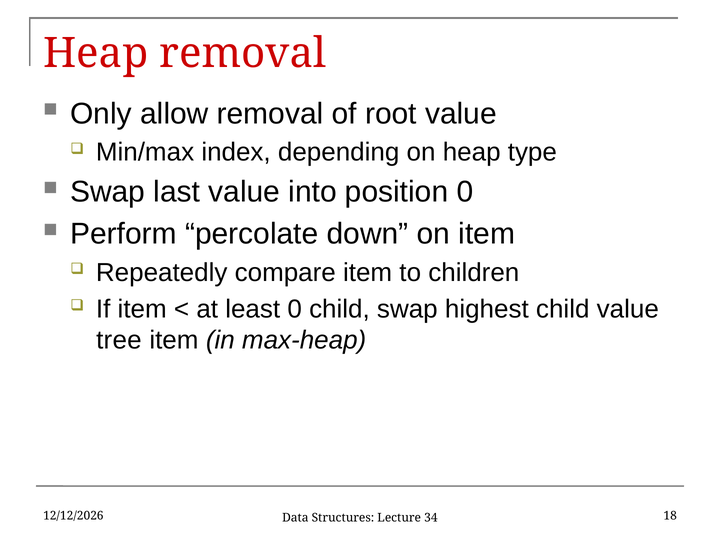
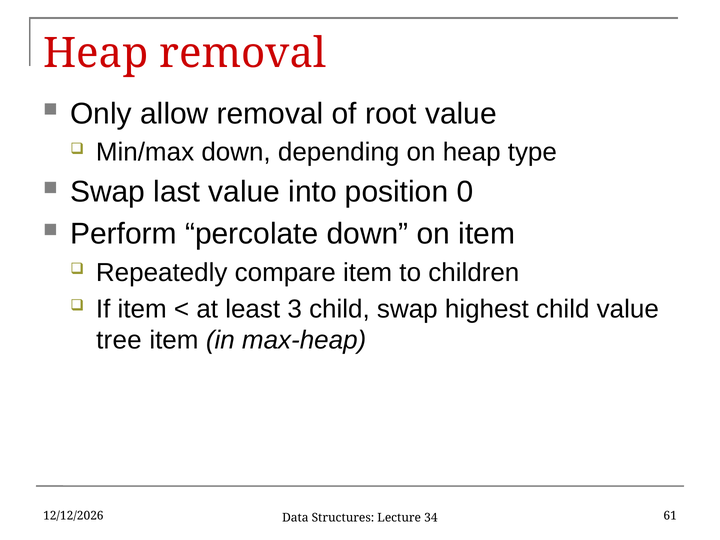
Min/max index: index -> down (236, 152)
least 0: 0 -> 3 (295, 309)
18: 18 -> 61 (670, 516)
